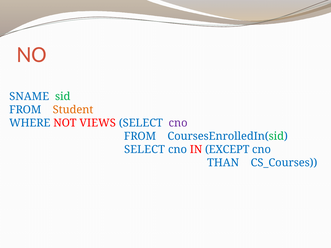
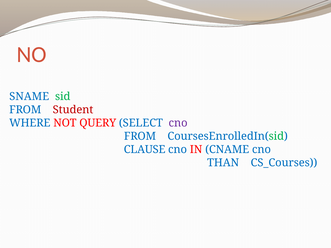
Student colour: orange -> red (73, 110)
VIEWS: VIEWS -> QUERY (98, 123)
SELECT: SELECT -> CLAUSE (145, 150)
EXCEPT: EXCEPT -> CNAME (227, 150)
